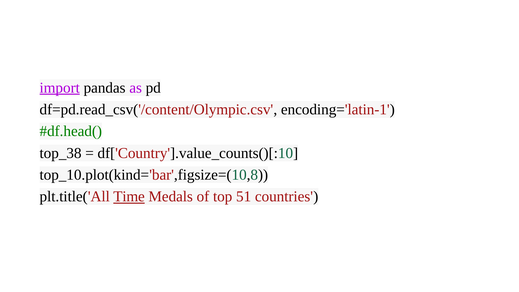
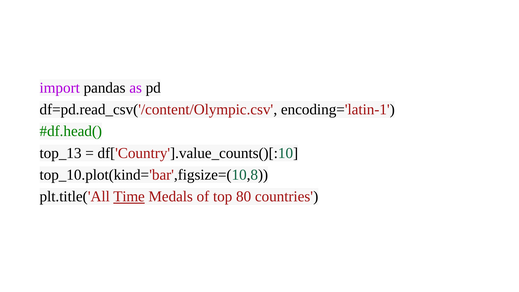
import underline: present -> none (60, 88)
top_38: top_38 -> top_13 (61, 153)
51: 51 -> 80 (244, 197)
